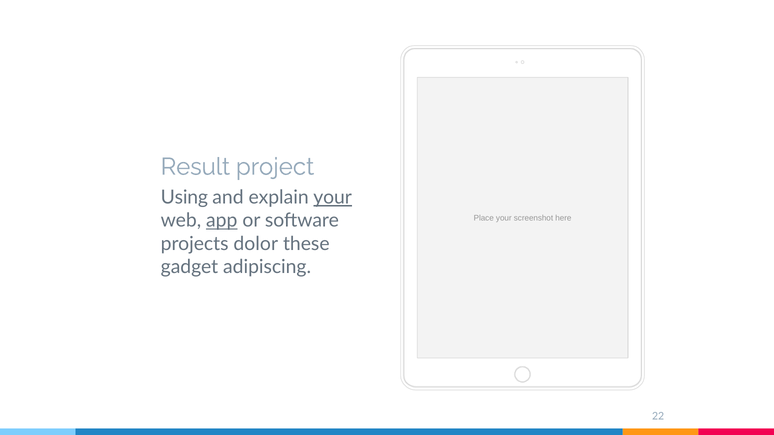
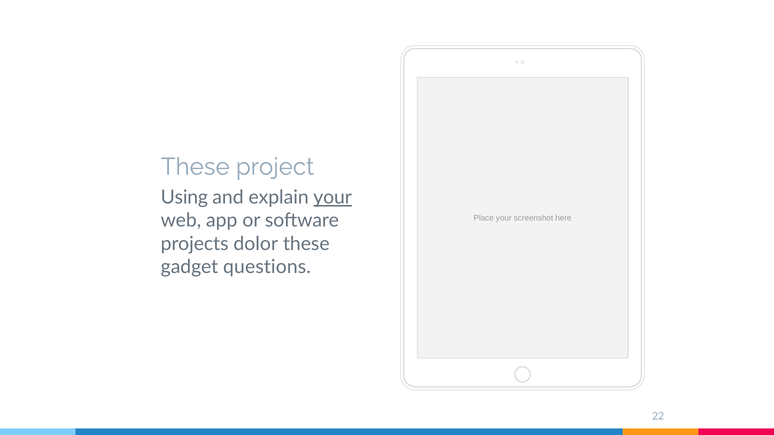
Result: Result -> These (195, 167)
app underline: present -> none (222, 221)
adipiscing: adipiscing -> questions (267, 267)
